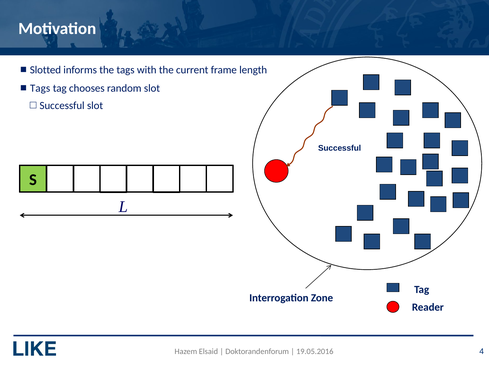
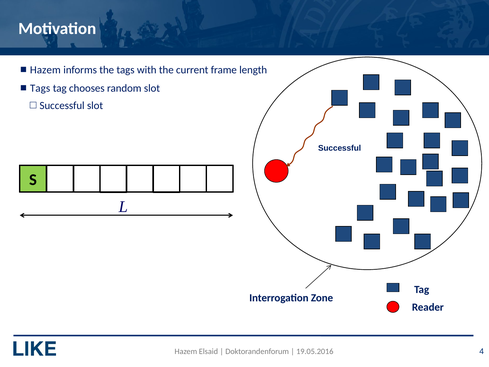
Slotted: Slotted -> Hazem (45, 70)
